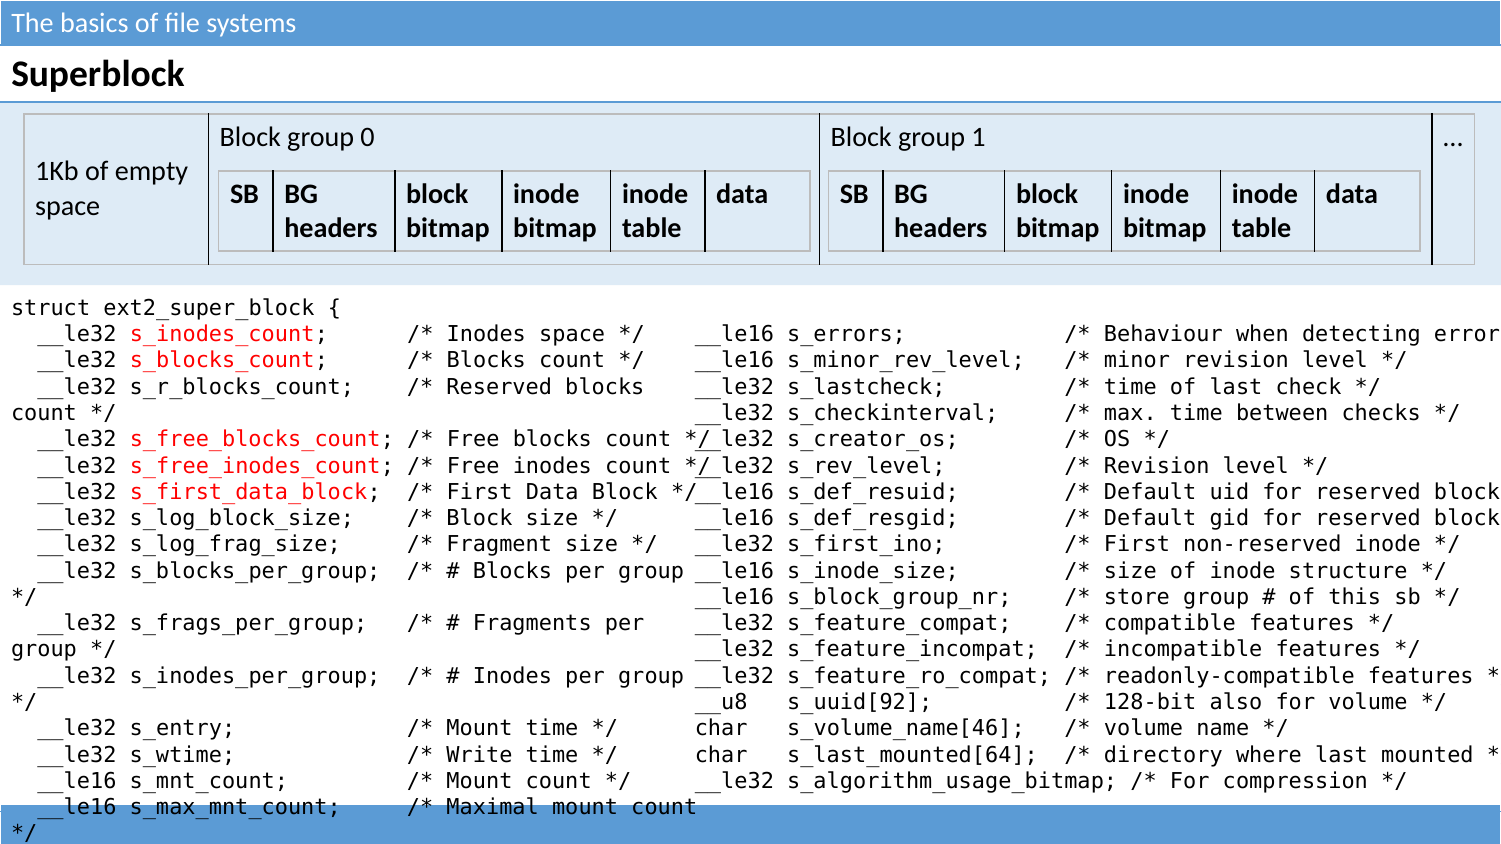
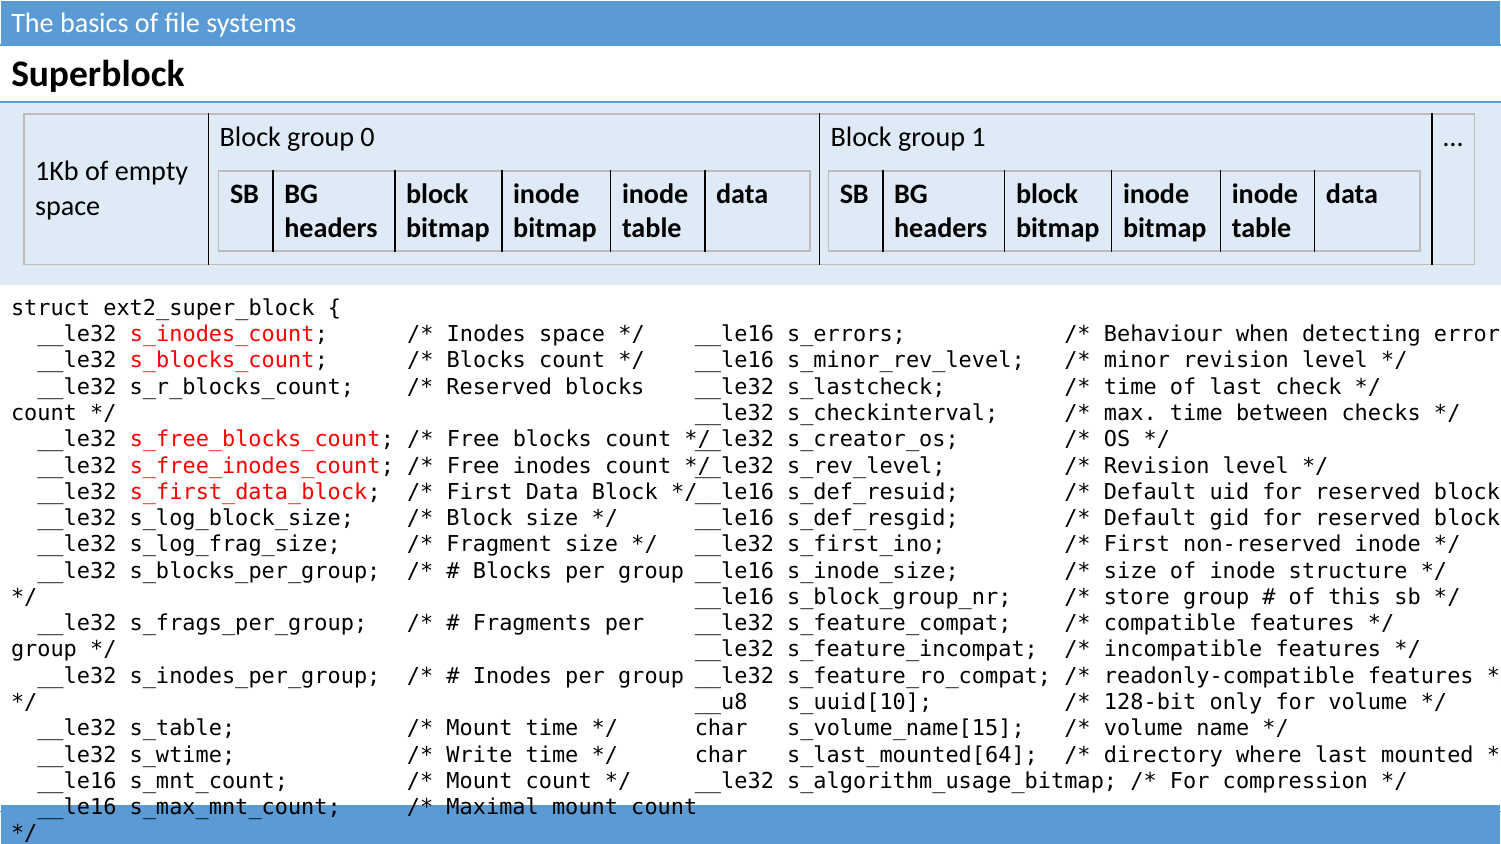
s_uuid[92: s_uuid[92 -> s_uuid[10 (860, 703)
also: also -> only (1236, 703)
s_entry: s_entry -> s_table (182, 729)
s_volume_name[46: s_volume_name[46 -> s_volume_name[15 (906, 729)
